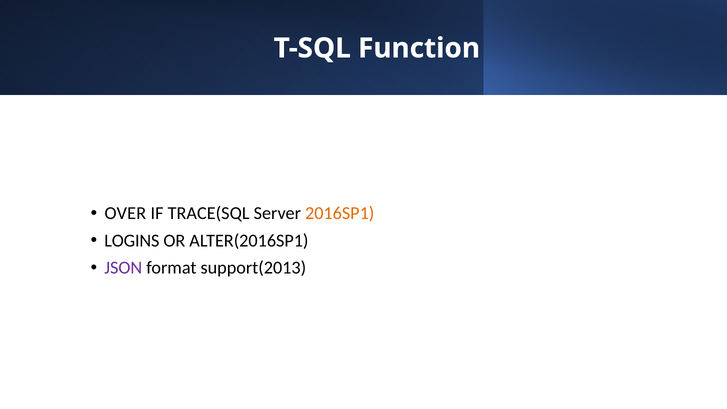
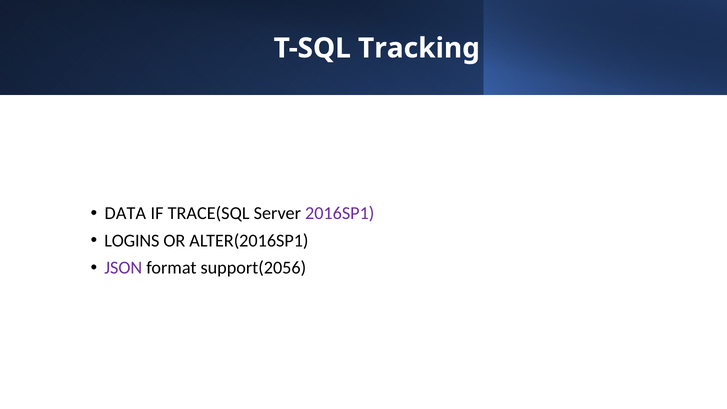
Function: Function -> Tracking (419, 48)
OVER: OVER -> DATA (125, 213)
2016SP1 colour: orange -> purple (340, 213)
support(2013: support(2013 -> support(2056 (253, 268)
